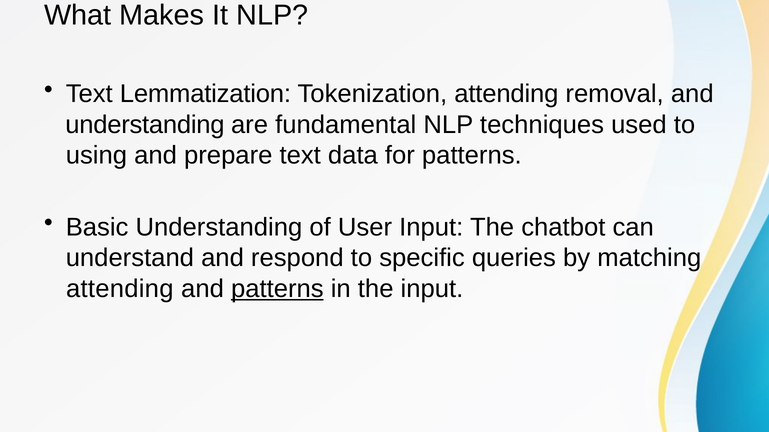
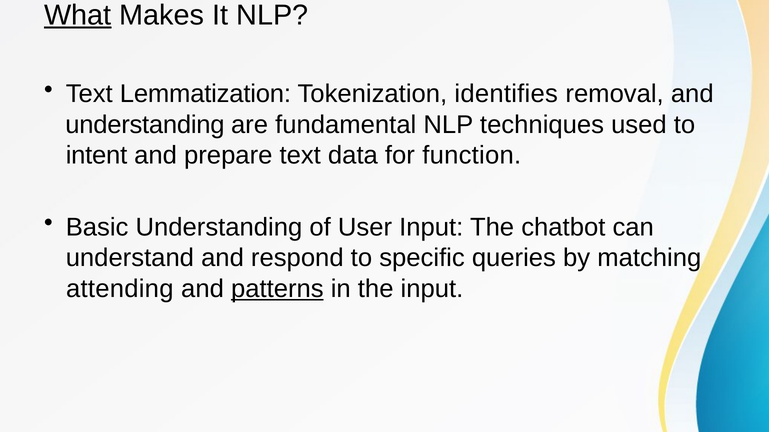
What underline: none -> present (78, 15)
Tokenization attending: attending -> identifies (506, 94)
using: using -> intent (96, 156)
for patterns: patterns -> function (472, 156)
